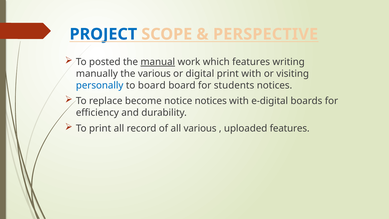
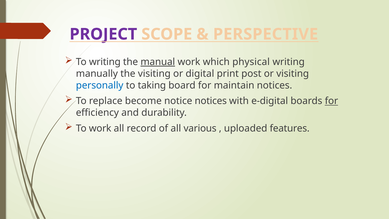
PROJECT colour: blue -> purple (103, 34)
To posted: posted -> writing (105, 62)
which features: features -> physical (251, 62)
the various: various -> visiting (154, 74)
print with: with -> post (251, 74)
to board: board -> taking (152, 85)
students: students -> maintain (234, 85)
for underline: none -> present (331, 101)
To print: print -> work (100, 128)
